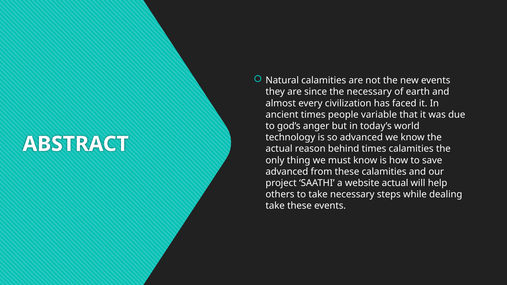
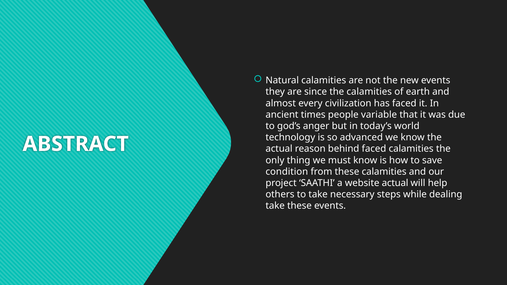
the necessary: necessary -> calamities (369, 92)
behind times: times -> faced (374, 149)
advanced: advanced -> condition (287, 172)
